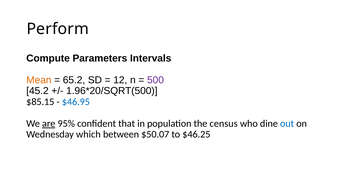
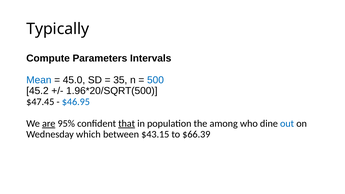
Perform: Perform -> Typically (58, 29)
Mean colour: orange -> blue (39, 80)
65.2: 65.2 -> 45.0 (74, 80)
12: 12 -> 35 (120, 80)
500 colour: purple -> blue (155, 80)
$85.15: $85.15 -> $47.45 (40, 102)
that underline: none -> present (127, 124)
census: census -> among (224, 124)
$50.07: $50.07 -> $43.15 (155, 134)
$46.25: $46.25 -> $66.39 (196, 134)
